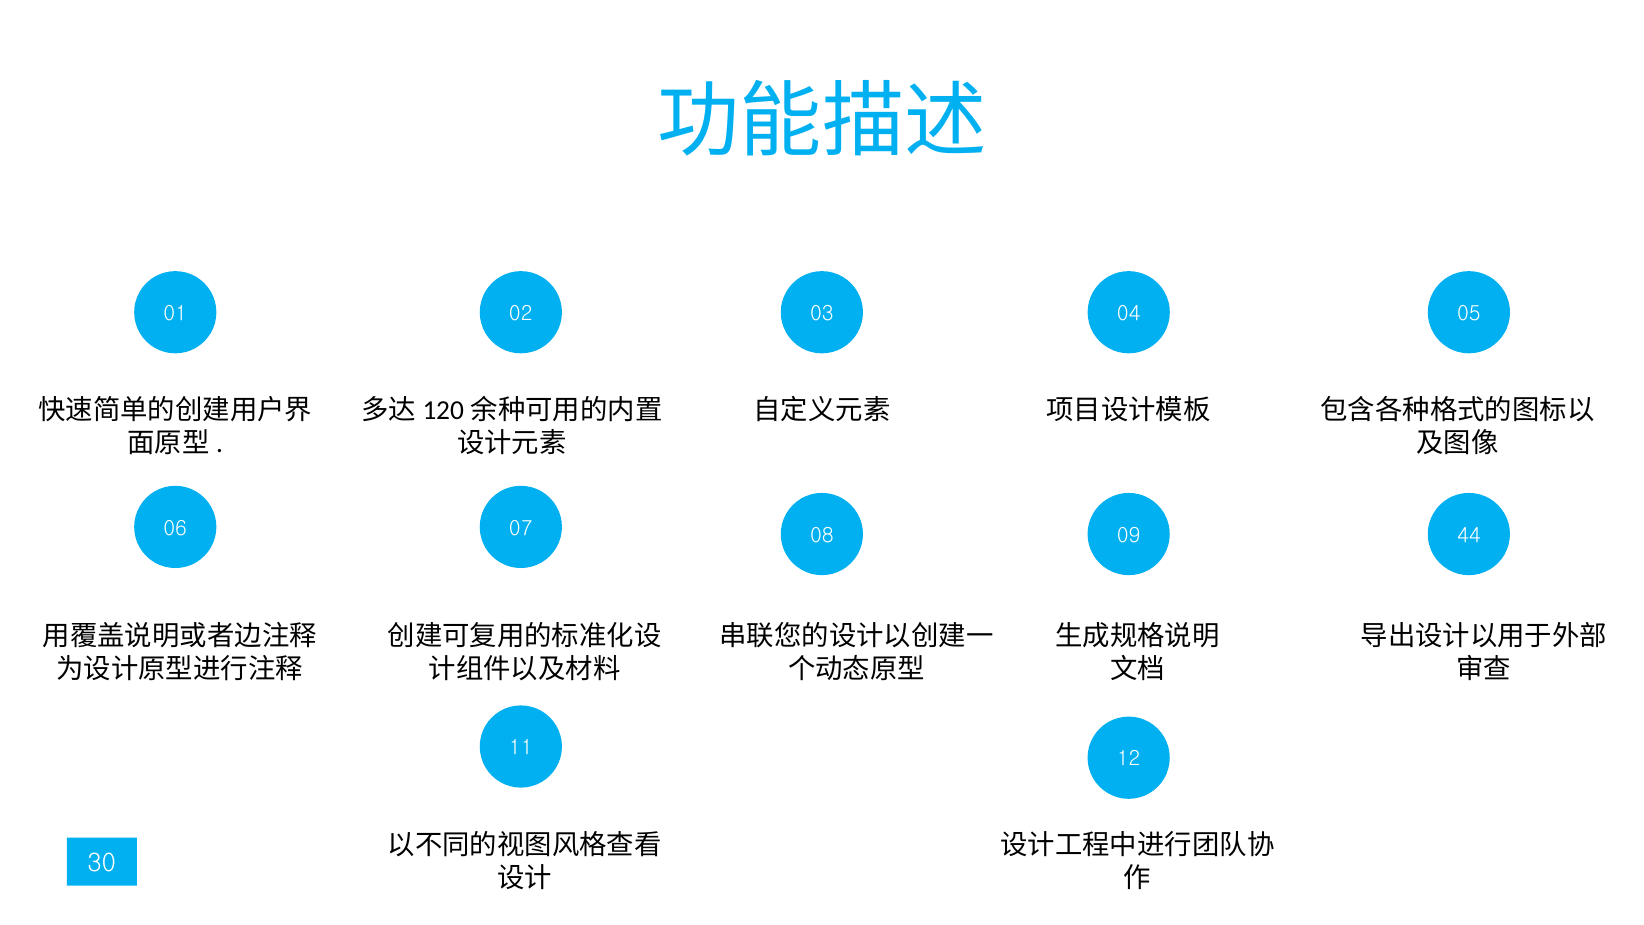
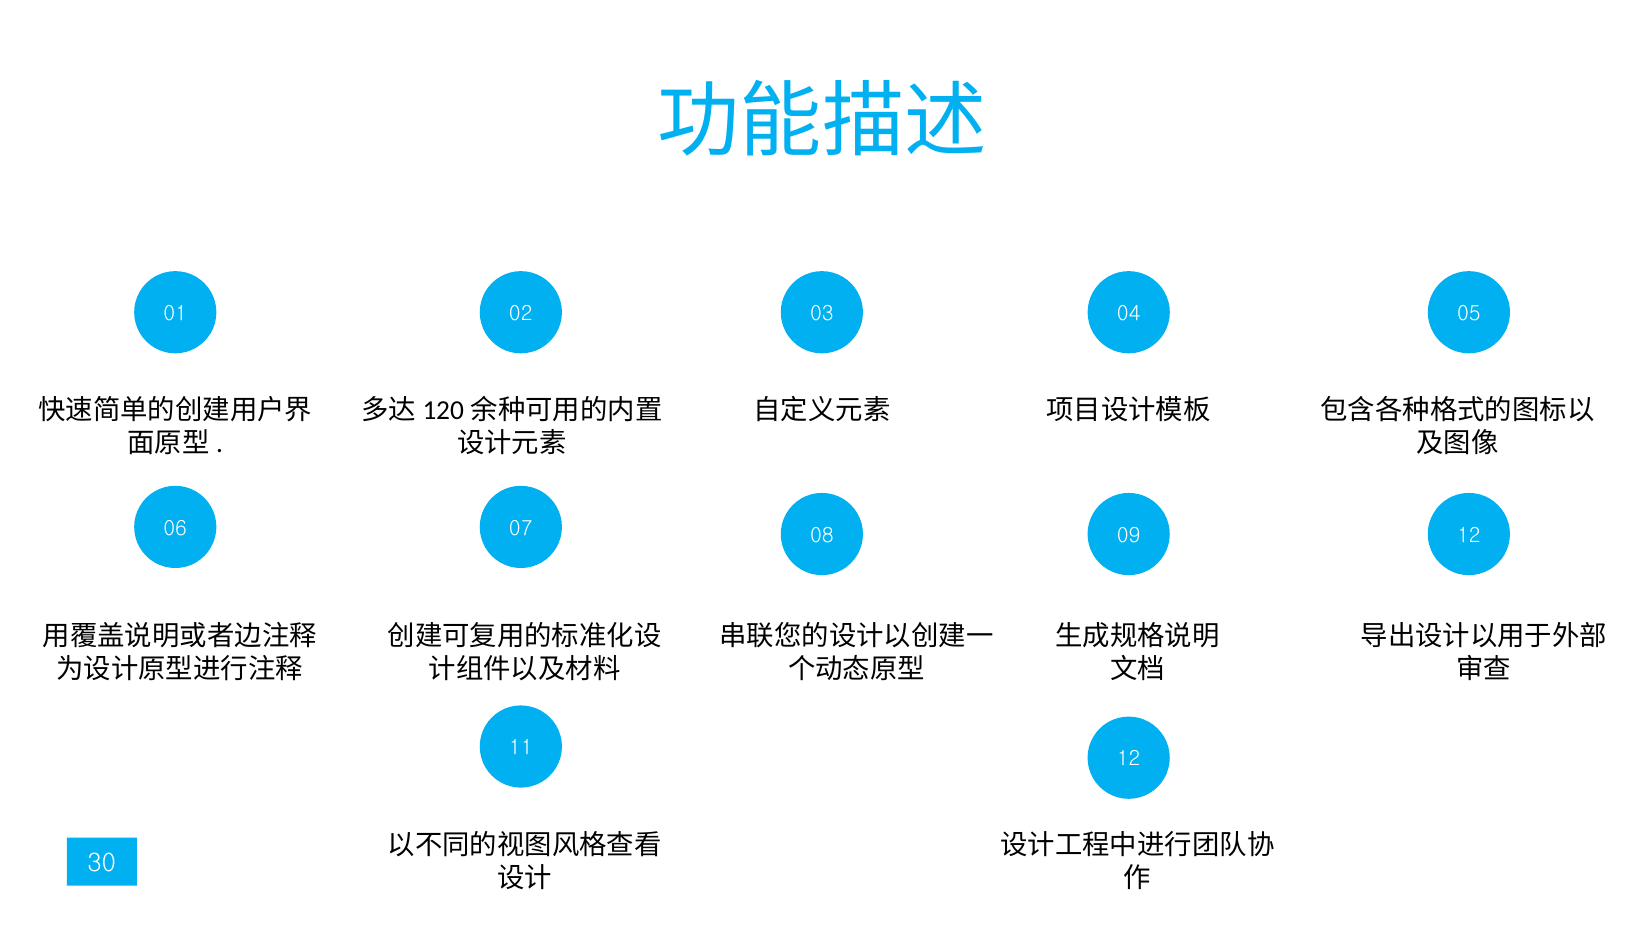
09 44: 44 -> 12 (1469, 535)
